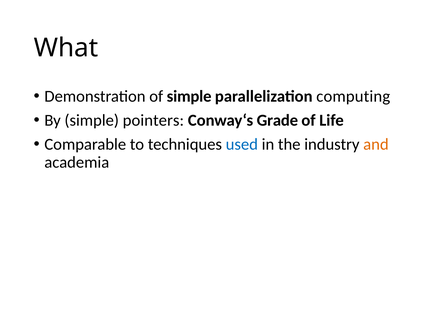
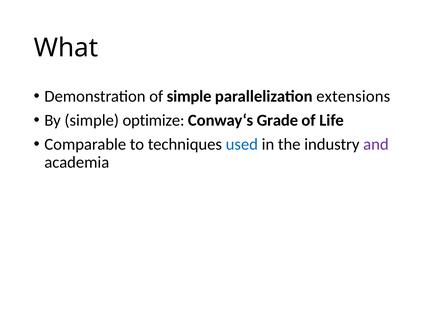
computing: computing -> extensions (353, 96)
pointers: pointers -> optimize (153, 120)
and colour: orange -> purple (376, 144)
